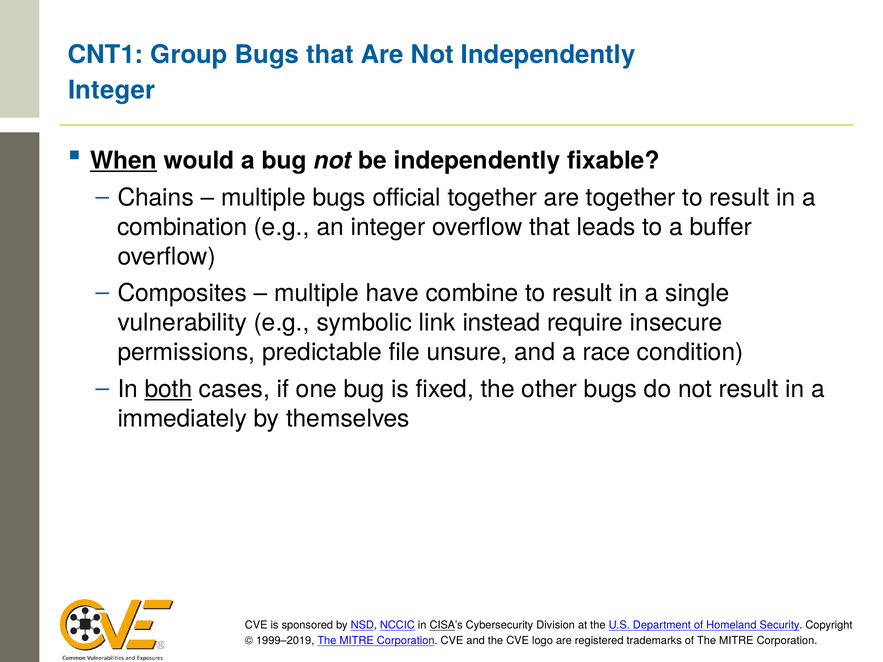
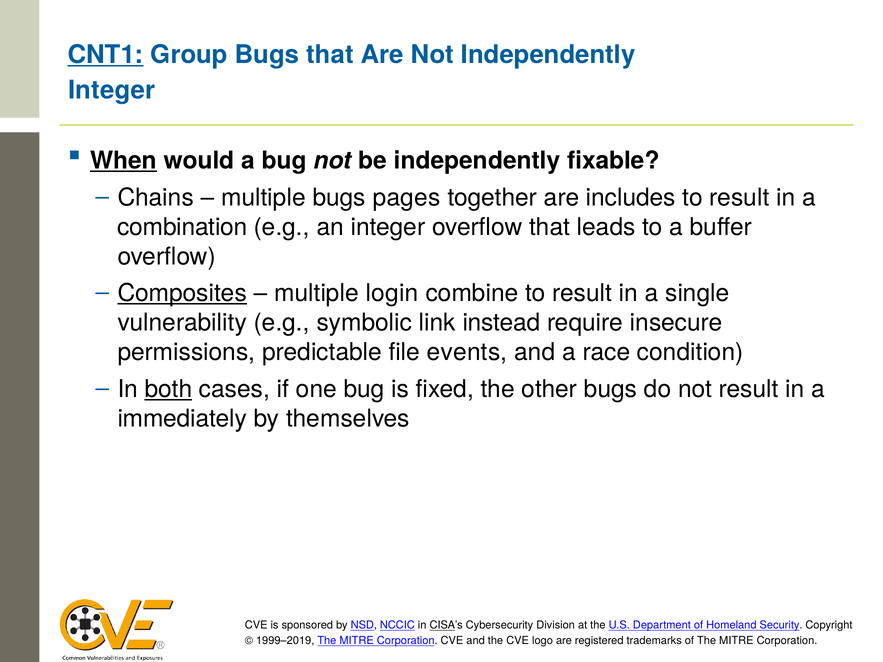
CNT1 underline: none -> present (106, 55)
official: official -> pages (407, 198)
are together: together -> includes (631, 198)
Composites underline: none -> present (182, 293)
have: have -> login (392, 293)
unsure: unsure -> events (467, 352)
